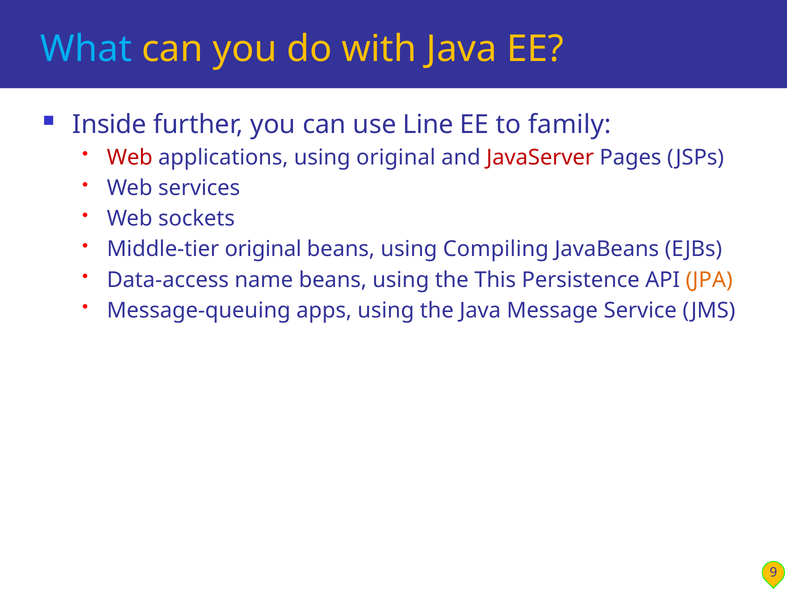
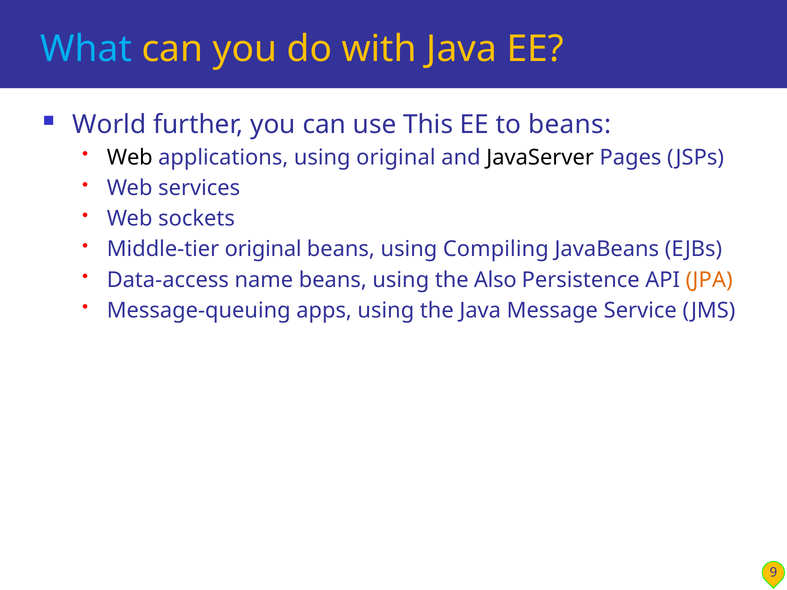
Inside: Inside -> World (109, 125)
Line: Line -> This (428, 125)
to family: family -> beans (570, 125)
Web colour: red -> black (130, 157)
JavaServer colour: red -> black (540, 157)
This: This -> Also (495, 280)
